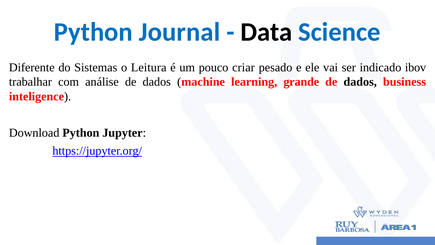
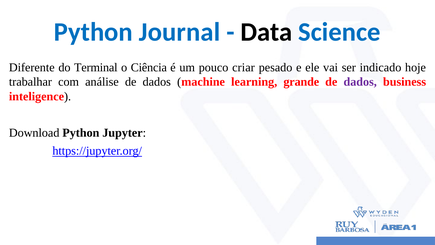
Sistemas: Sistemas -> Terminal (96, 67)
Leitura: Leitura -> Ciência (149, 67)
ibov: ibov -> hoje (415, 67)
dados colour: black -> purple (360, 82)
